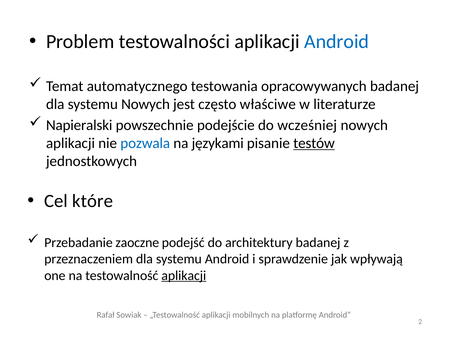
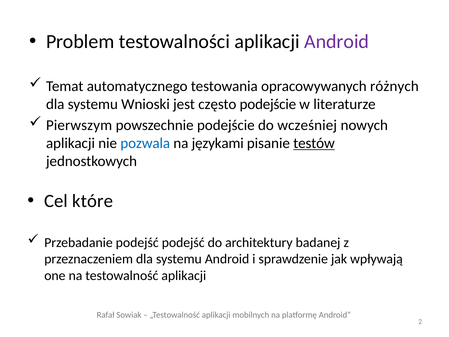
Android colour: blue -> purple (337, 42)
opracowywanych badanej: badanej -> różnych (394, 86)
systemu Nowych: Nowych -> Wnioski (146, 104)
często właściwe: właściwe -> podejście (268, 104)
Napieralski: Napieralski -> Pierwszym (79, 125)
Przebadanie zaoczne: zaoczne -> podejść (137, 242)
aplikacji underline: present -> none (184, 275)
